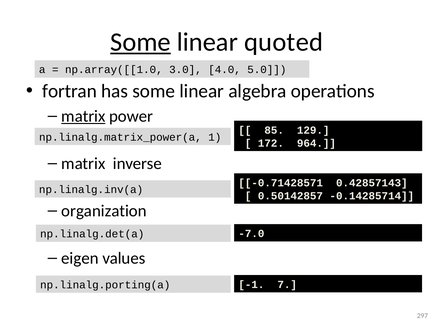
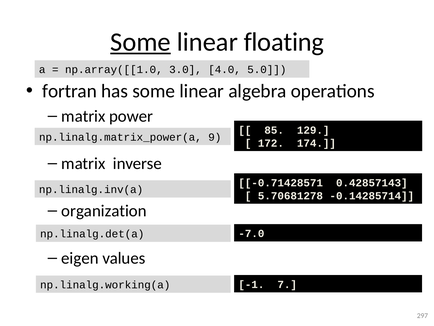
quoted: quoted -> floating (284, 42)
matrix underline: present -> none (83, 116)
1: 1 -> 9 (215, 137)
964: 964 -> 174 (316, 143)
0.50142857: 0.50142857 -> 5.70681278 (290, 195)
np.linalg.porting(a: np.linalg.porting(a -> np.linalg.working(a (105, 284)
